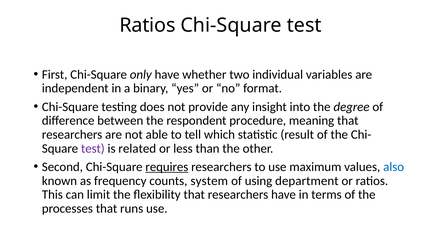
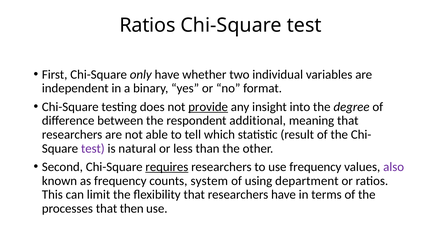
provide underline: none -> present (208, 107)
procedure: procedure -> additional (258, 121)
related: related -> natural (137, 148)
use maximum: maximum -> frequency (315, 167)
also colour: blue -> purple (394, 167)
runs: runs -> then (132, 209)
